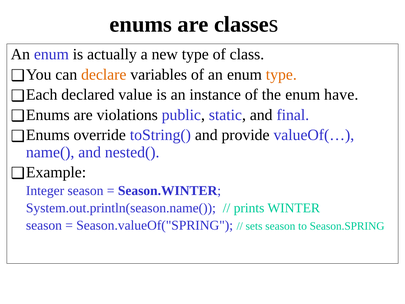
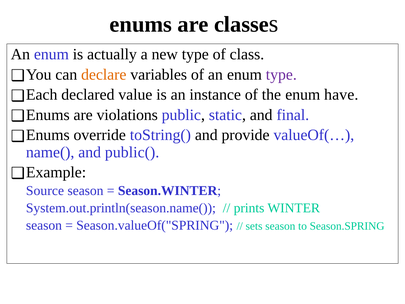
type colour: orange -> purple (281, 74)
nested(: nested( -> public( (132, 152)
Integer: Integer -> Source (45, 191)
